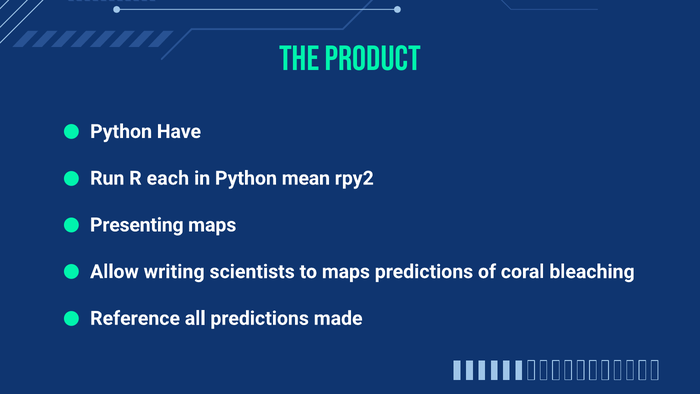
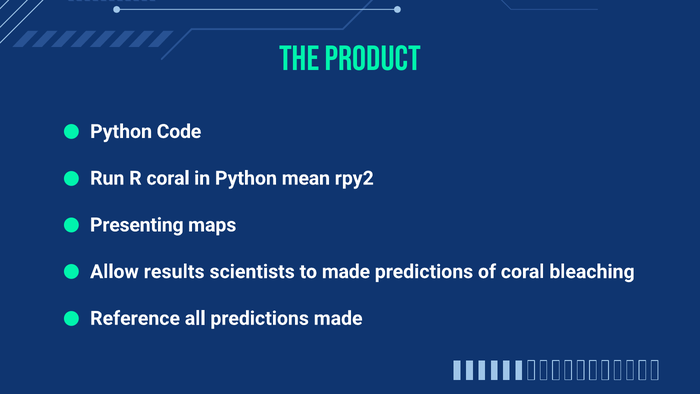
Have: Have -> Code (179, 131)
R each: each -> coral (168, 178)
writing: writing -> results (174, 272)
to maps: maps -> made (346, 272)
